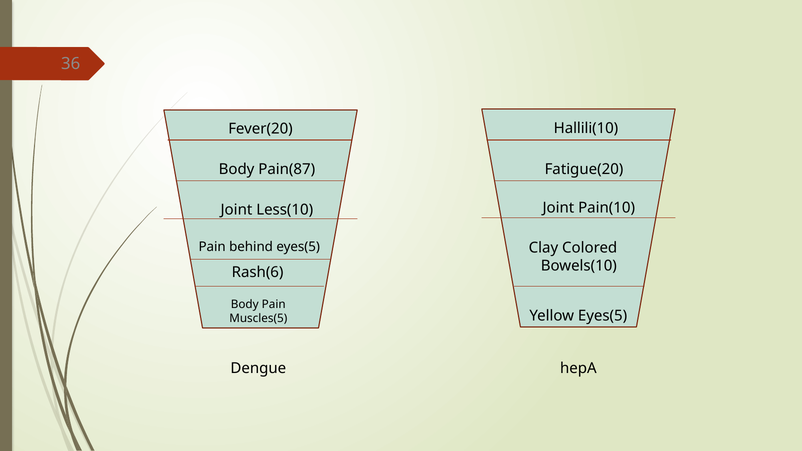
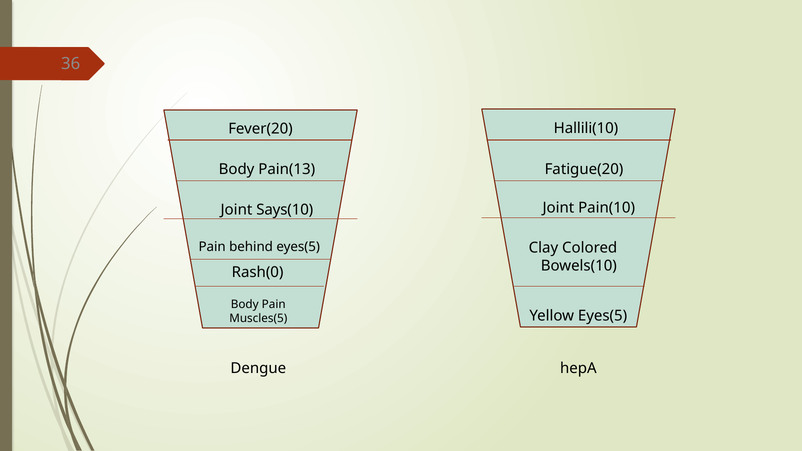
Pain(87: Pain(87 -> Pain(13 (287, 170)
Less(10: Less(10 -> Says(10 (285, 210)
Rash(6: Rash(6 -> Rash(0 (258, 272)
